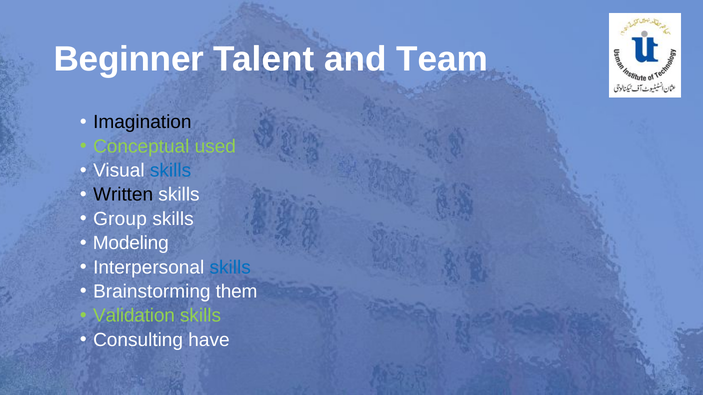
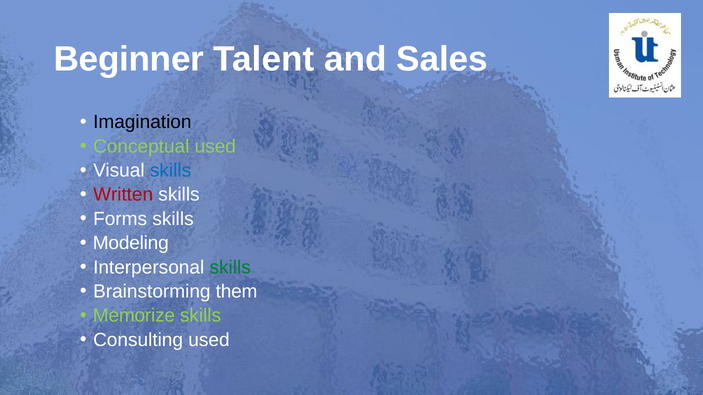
Team: Team -> Sales (442, 59)
Written colour: black -> red (123, 195)
Group: Group -> Forms (120, 219)
skills colour: blue -> green (230, 268)
Validation: Validation -> Memorize (134, 316)
Consulting have: have -> used (209, 340)
